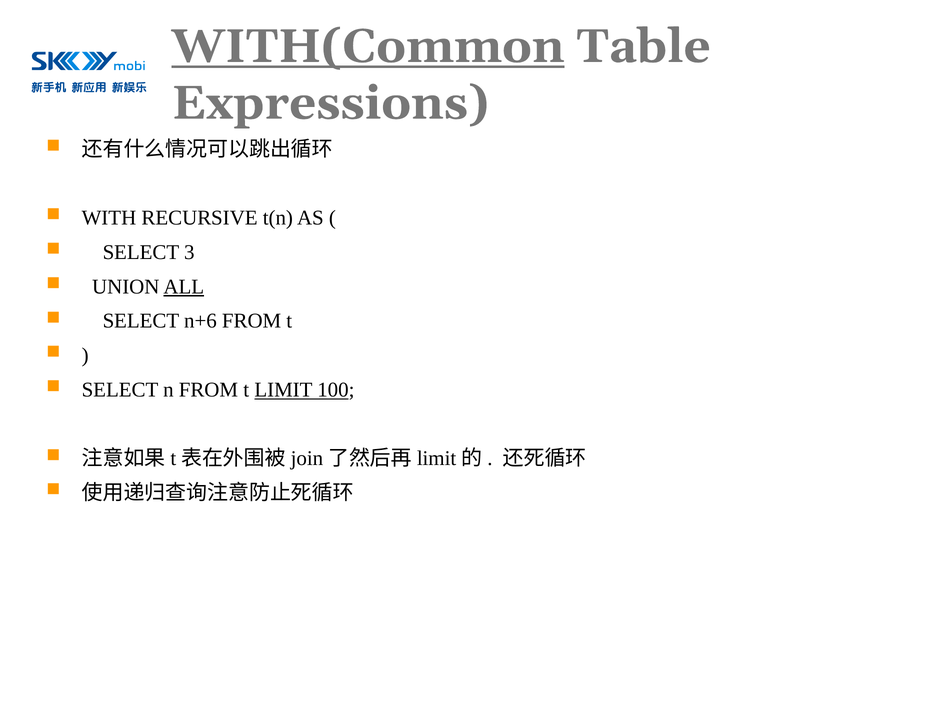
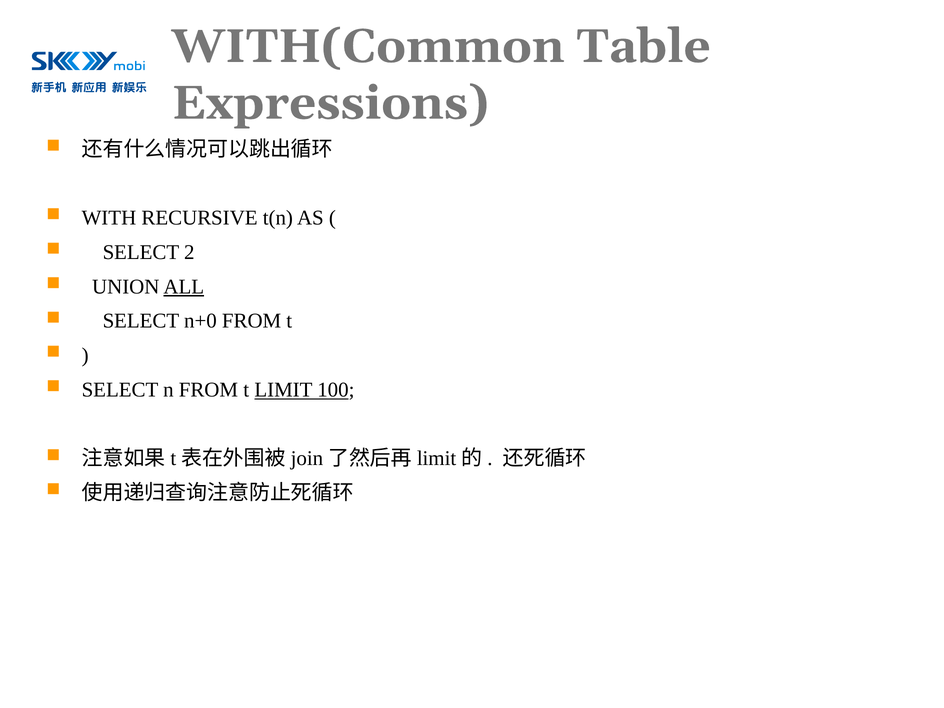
WITH(Common underline: present -> none (368, 46)
3: 3 -> 2 (189, 252)
n+6: n+6 -> n+0 (200, 321)
